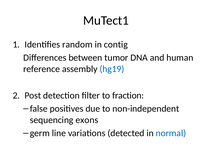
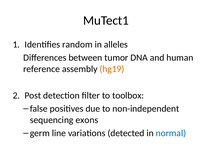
contig: contig -> alleles (116, 44)
hg19 colour: blue -> orange (112, 69)
fraction: fraction -> toolbox (128, 95)
